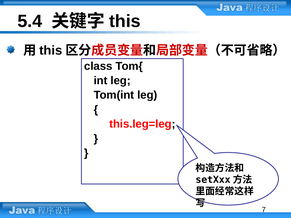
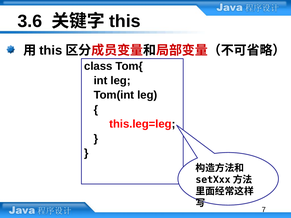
5.4: 5.4 -> 3.6 (30, 21)
